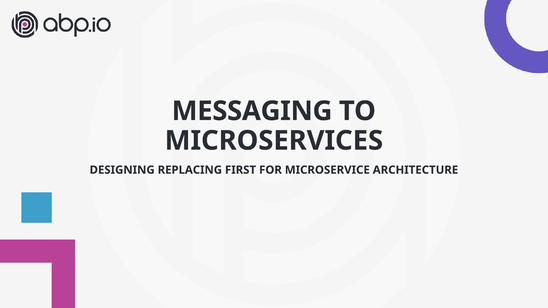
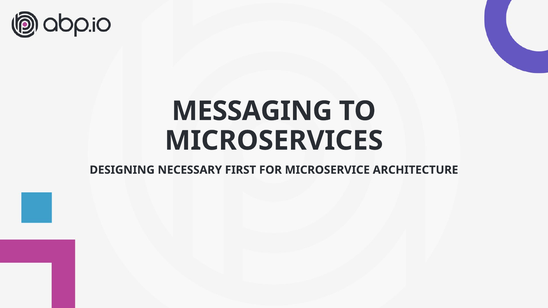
REPLACING: REPLACING -> NECESSARY (190, 170)
